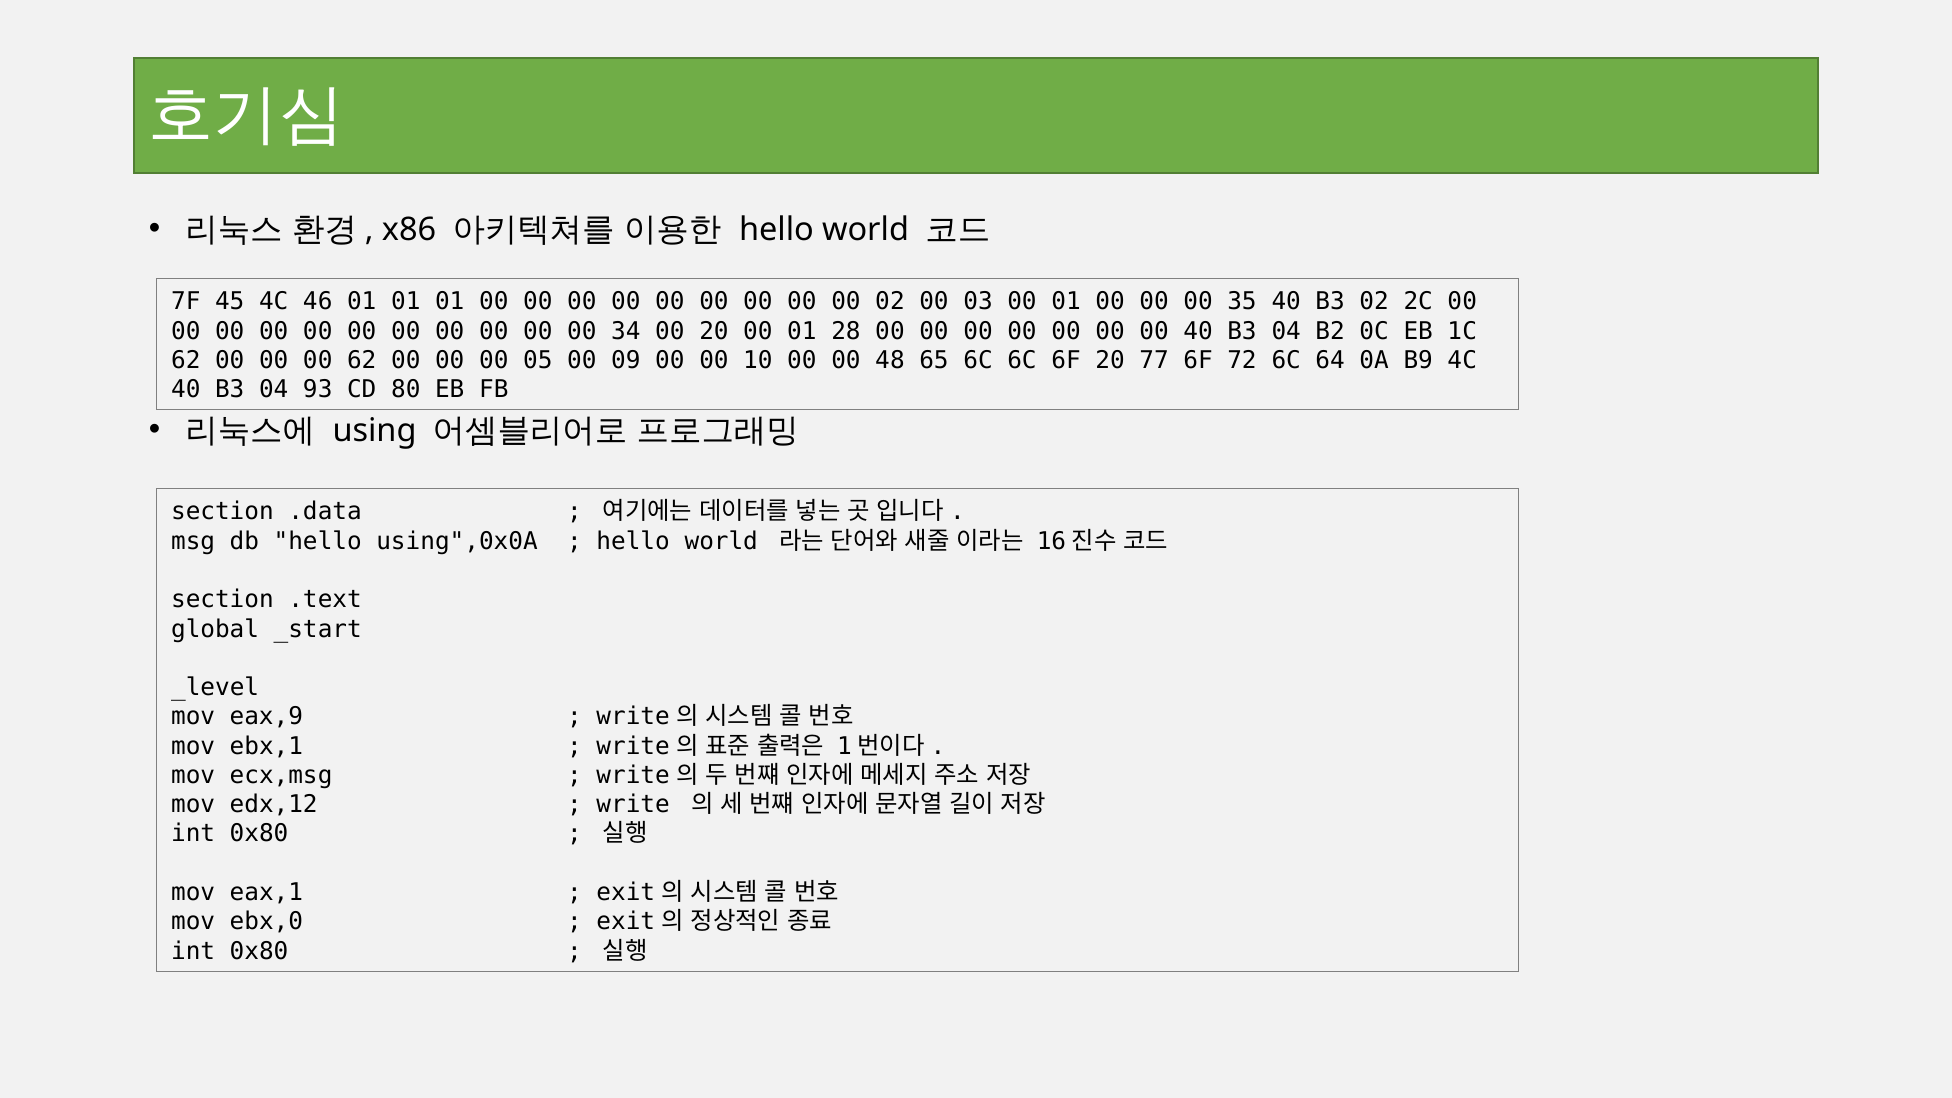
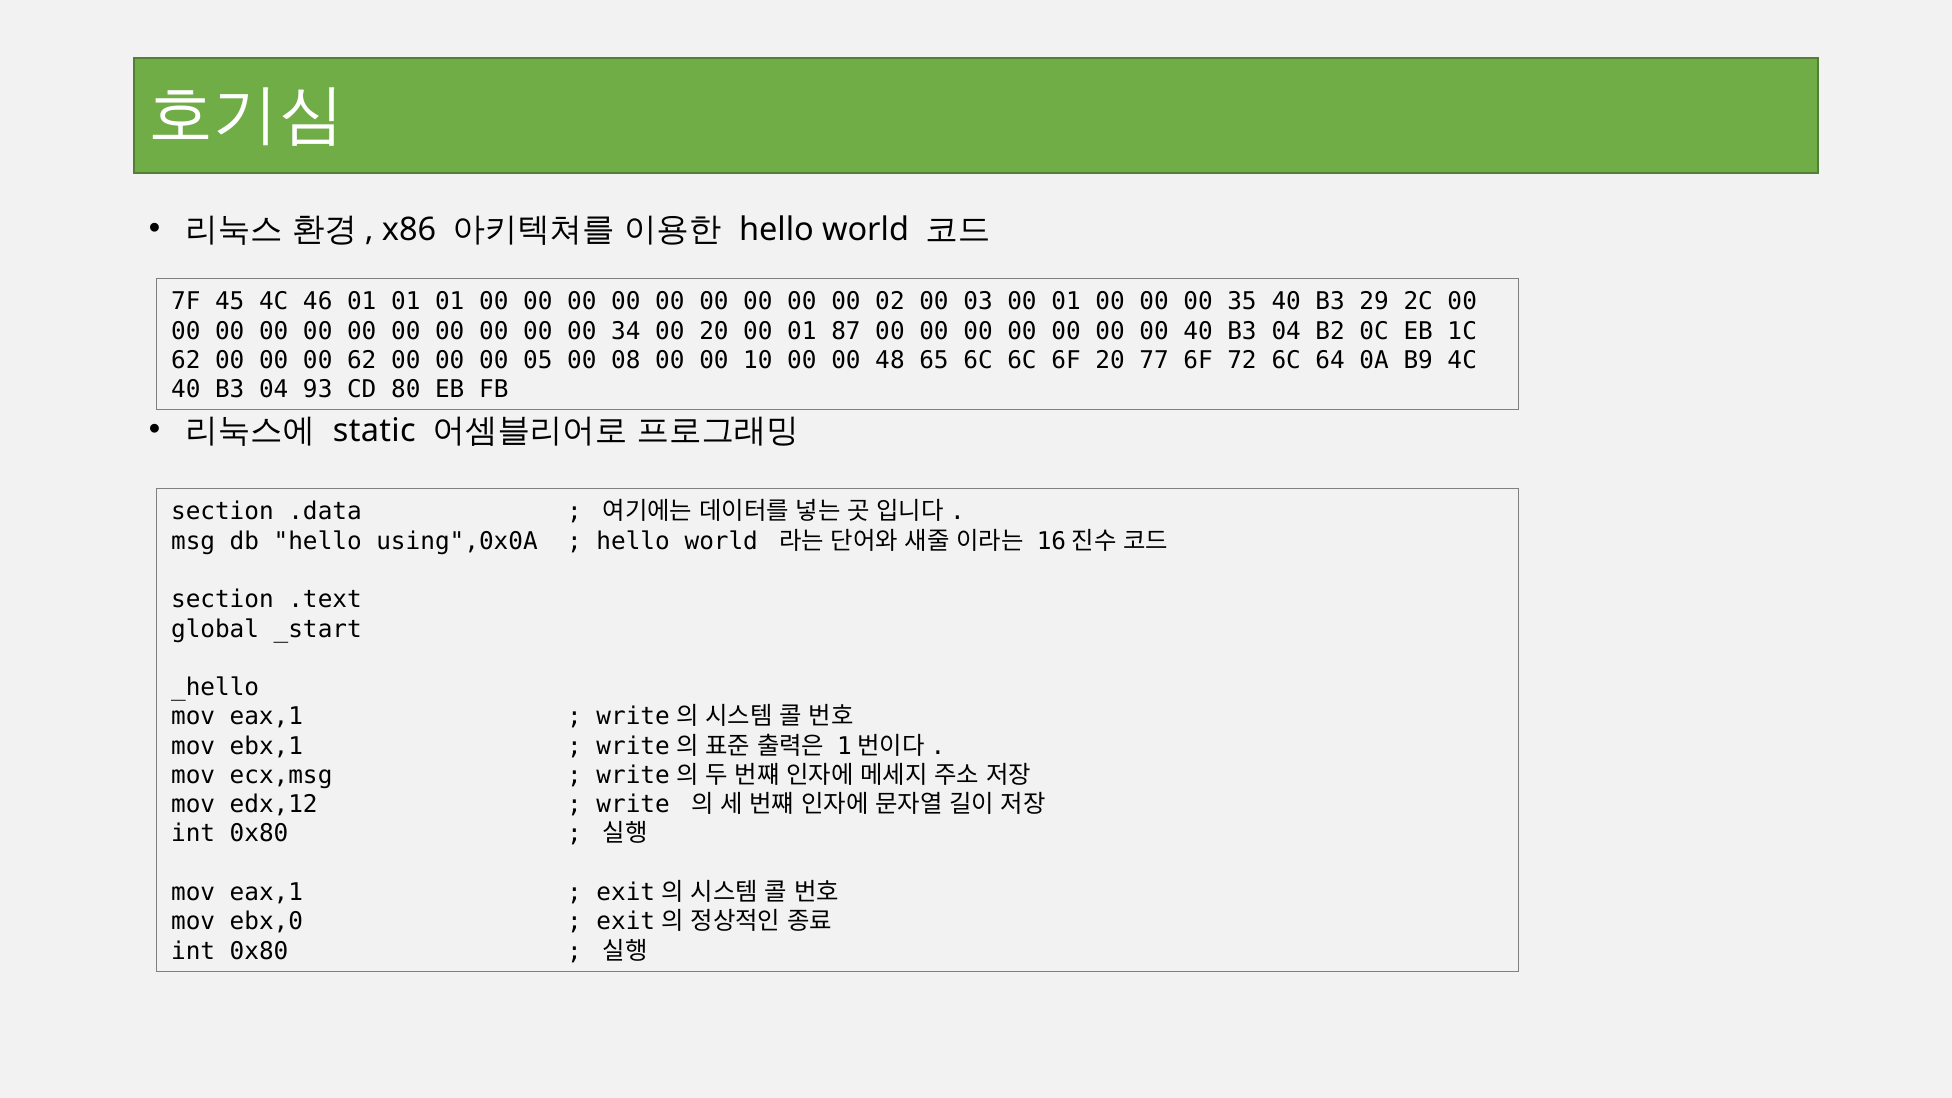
B3 02: 02 -> 29 (1374, 302)
28: 28 -> 87 (846, 331)
09: 09 -> 08 (626, 360)
using: using -> static (374, 431)
_level: _level -> _hello (215, 688)
eax,9: eax,9 -> eax,1 (266, 717)
